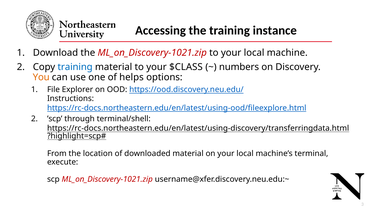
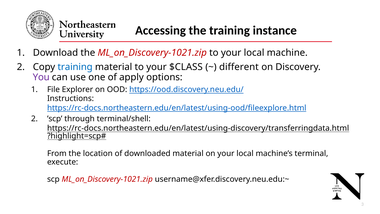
numbers: numbers -> different (239, 67)
You colour: orange -> purple (41, 77)
helps: helps -> apply (132, 77)
